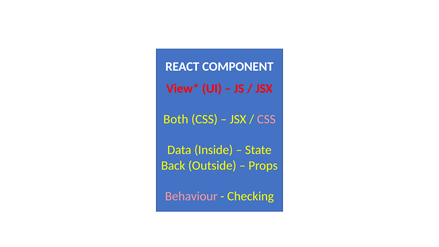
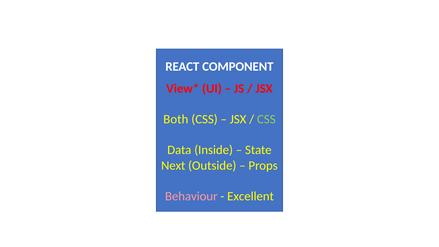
CSS colour: pink -> light green (266, 119)
Back: Back -> Next (173, 165)
Checking: Checking -> Excellent (251, 196)
